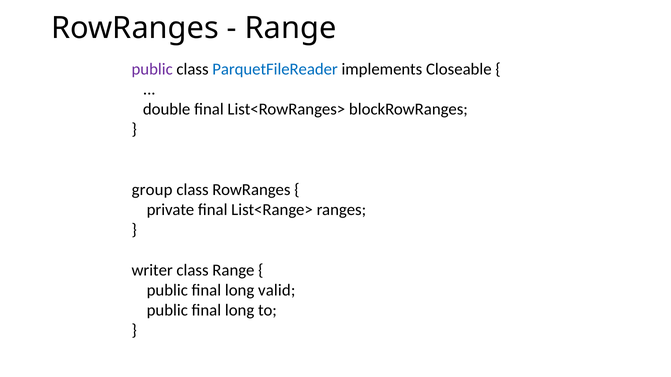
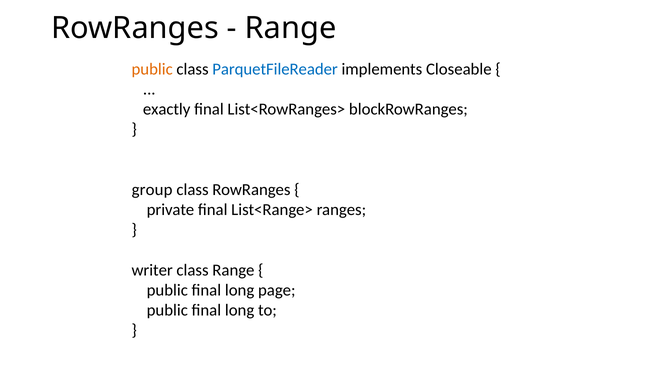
public colour: purple -> orange (152, 69)
double: double -> exactly (167, 109)
valid: valid -> page (277, 290)
